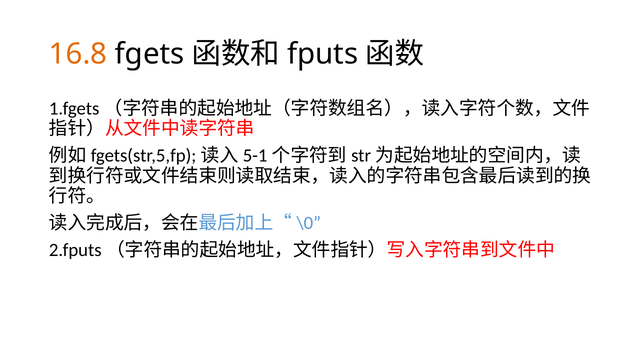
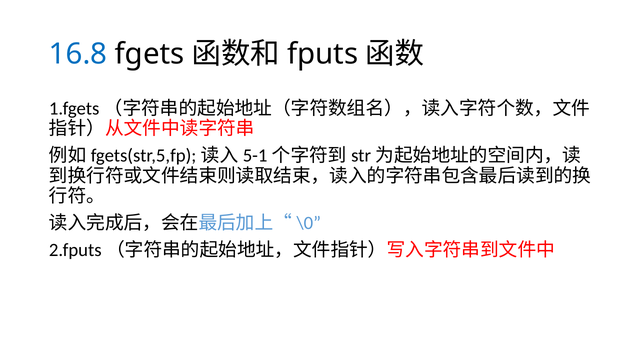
16.8 colour: orange -> blue (78, 54)
